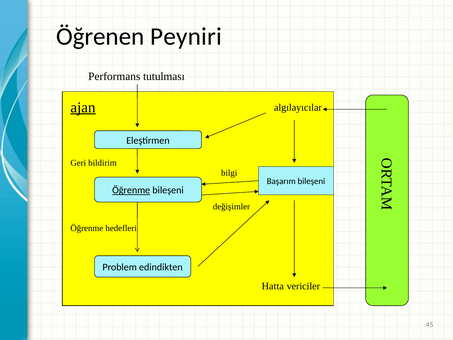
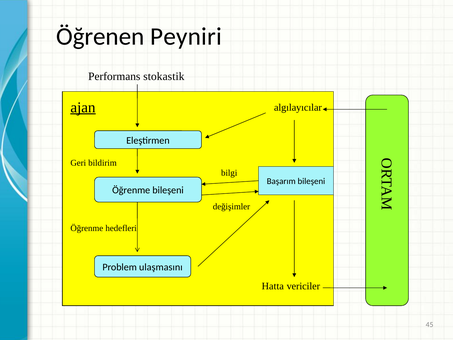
tutulması: tutulması -> stokastik (164, 76)
Öğrenme underline: present -> none (131, 190)
edindikten: edindikten -> ulaşmasını (161, 267)
